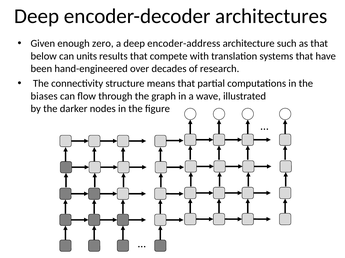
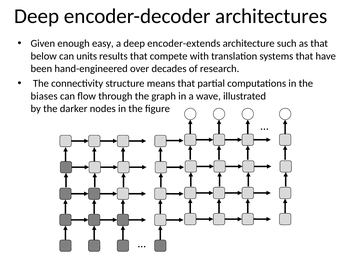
zero: zero -> easy (103, 44)
encoder-address: encoder-address -> encoder-extends (184, 44)
